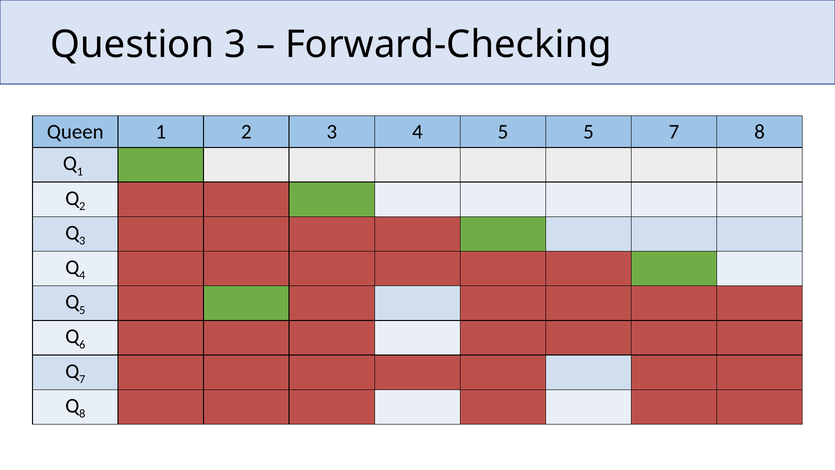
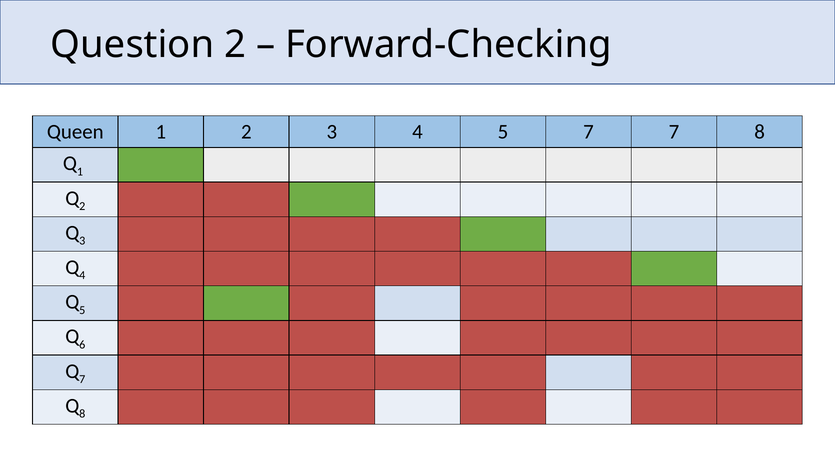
Question 3: 3 -> 2 (235, 45)
5 5: 5 -> 7 (588, 132)
